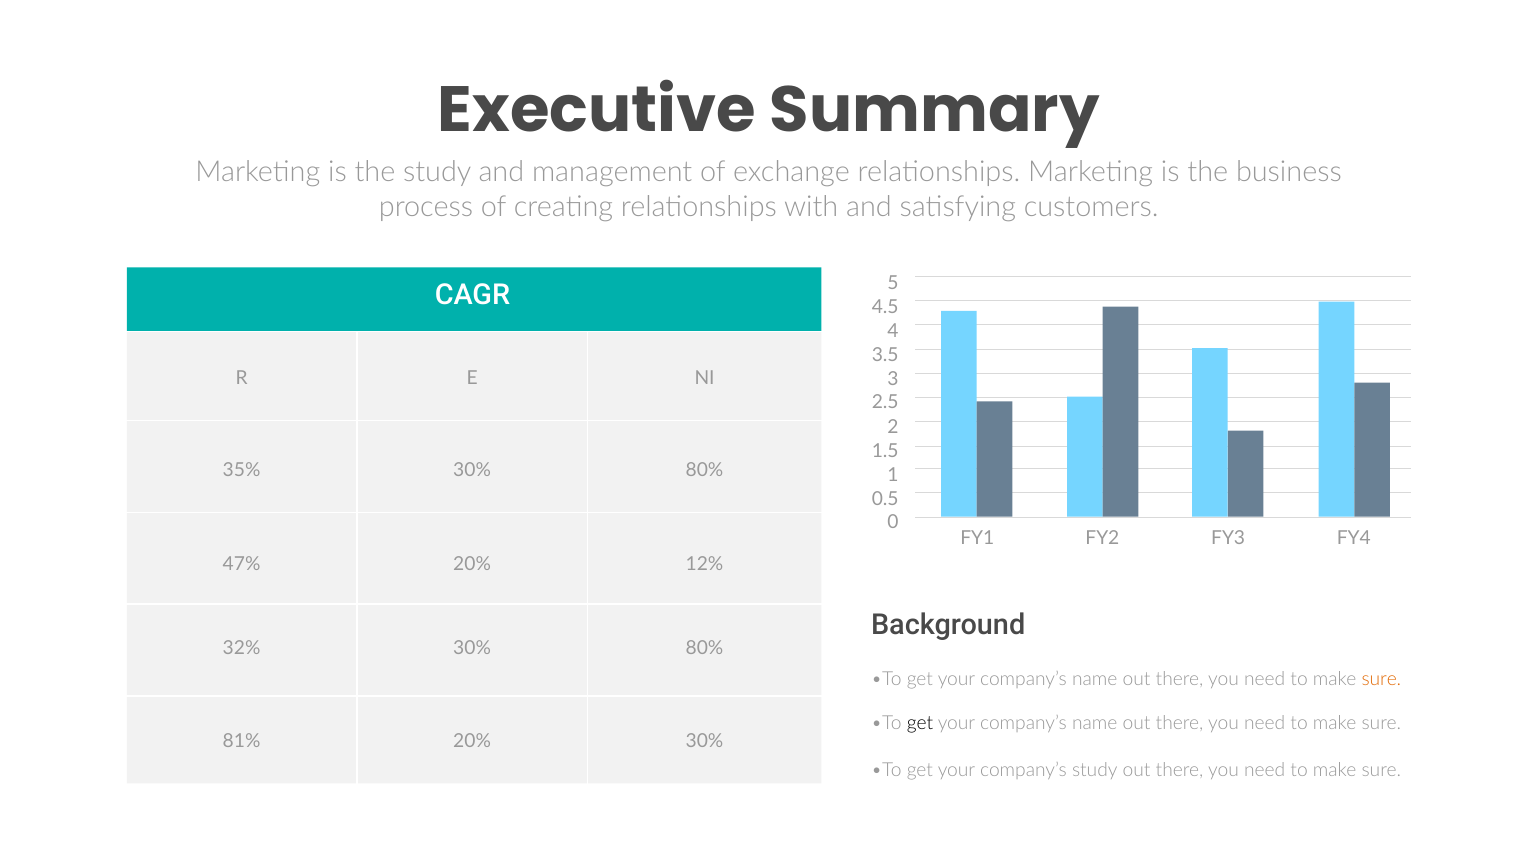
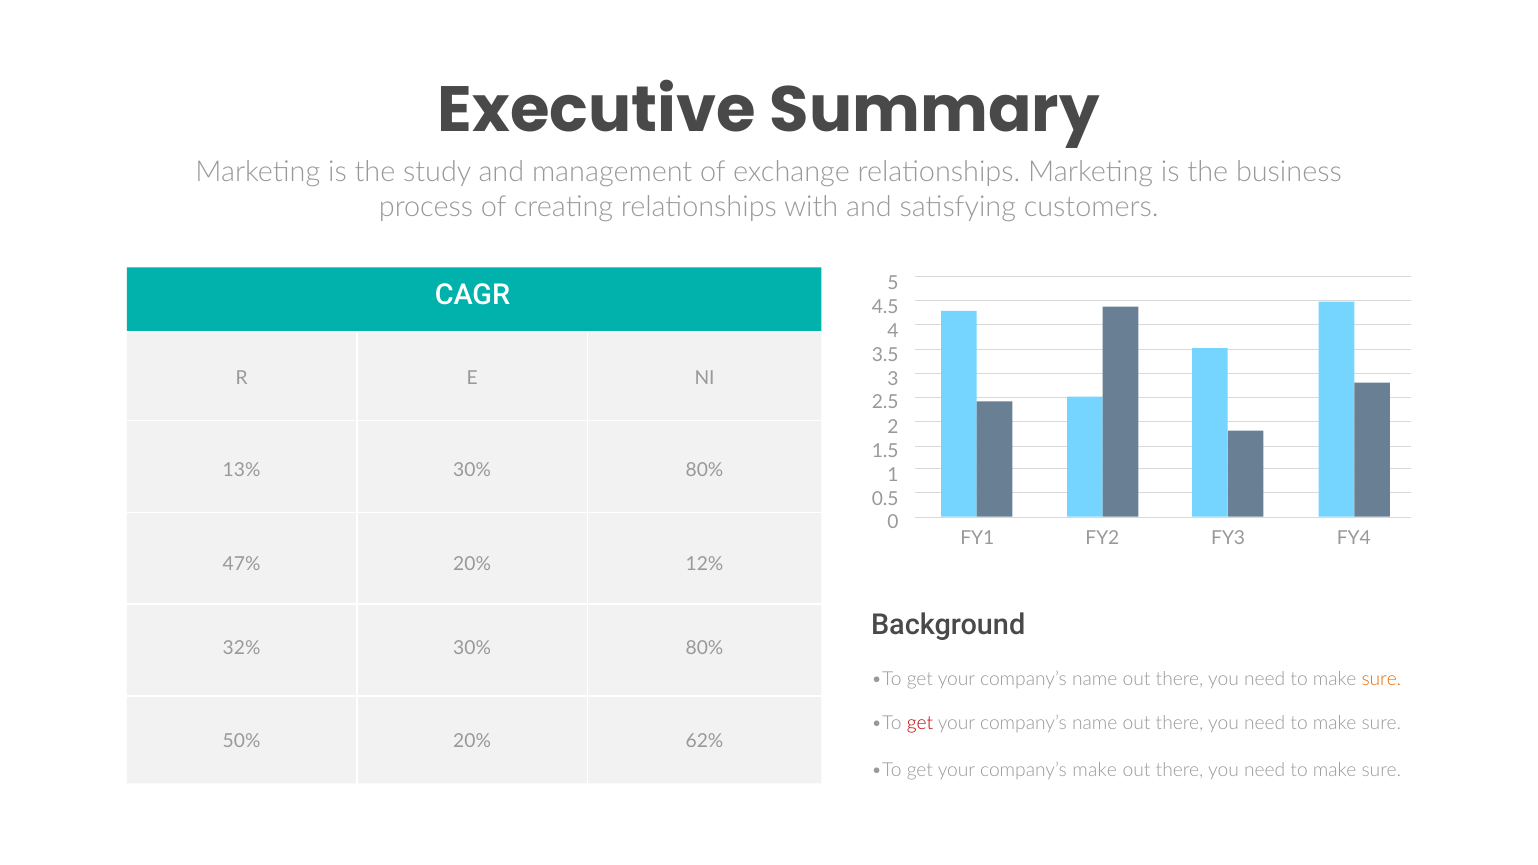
35%: 35% -> 13% (242, 471)
get colour: black -> red (920, 724)
81%: 81% -> 50% (242, 742)
20% 30%: 30% -> 62% (705, 742)
company’s study: study -> make (1095, 770)
